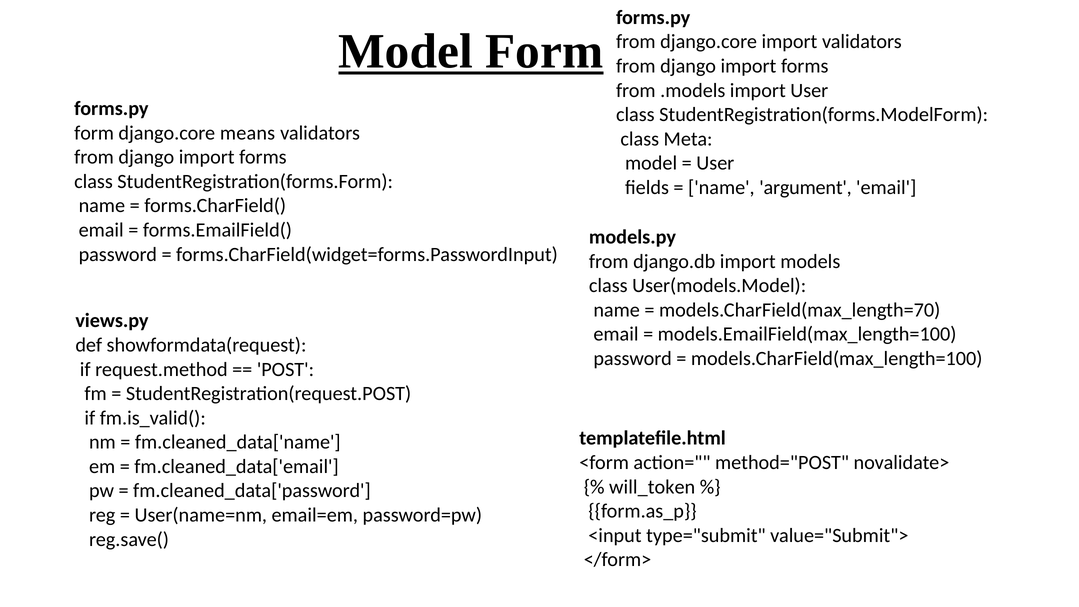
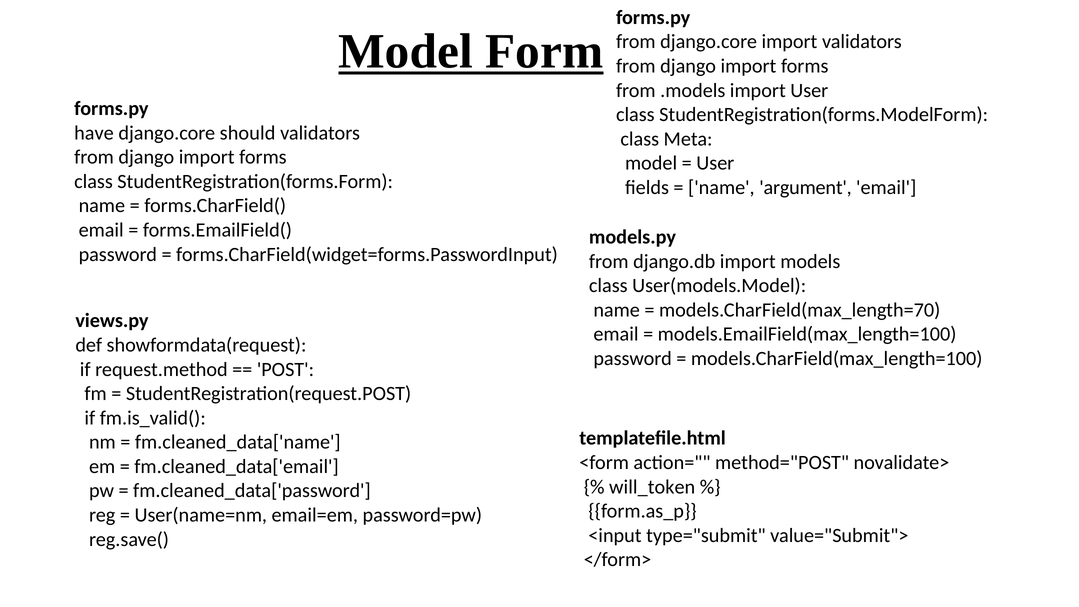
form: form -> have (94, 133)
means: means -> should (248, 133)
